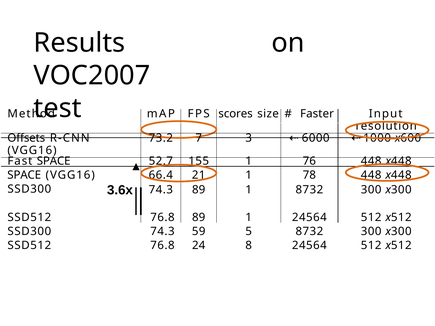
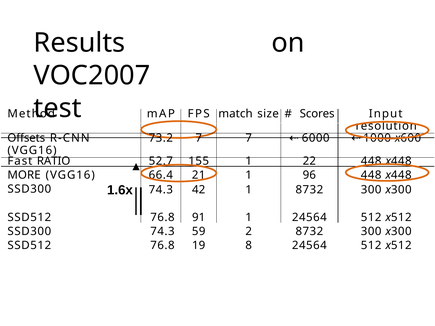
scores: scores -> match (236, 114)
Faster: Faster -> Scores (317, 114)
7 3: 3 -> 7 (249, 138)
Fast SPACE: SPACE -> RATIO (54, 161)
76: 76 -> 22 (309, 161)
SPACE: SPACE -> MORE (24, 175)
78: 78 -> 96 (309, 175)
3.6x: 3.6x -> 1.6x (120, 190)
74.3 89: 89 -> 42 (199, 190)
76.8 89: 89 -> 91 (199, 218)
5: 5 -> 2 (249, 232)
24: 24 -> 19 (199, 246)
